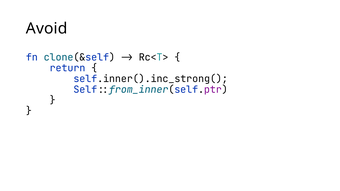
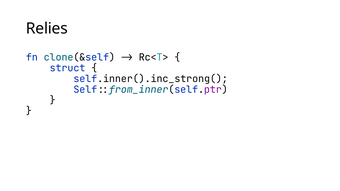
Avoid: Avoid -> Relies (47, 29)
return: return -> struct (68, 68)
